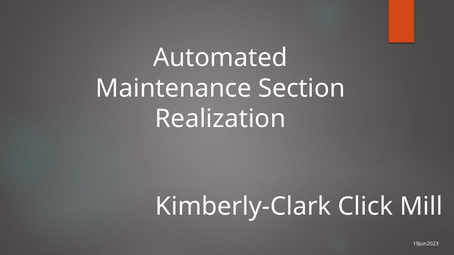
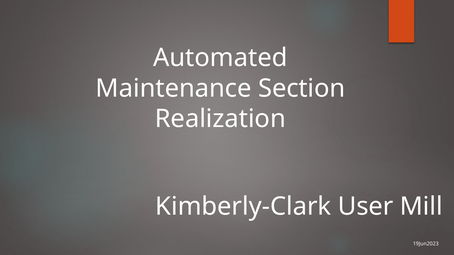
Click: Click -> User (366, 207)
